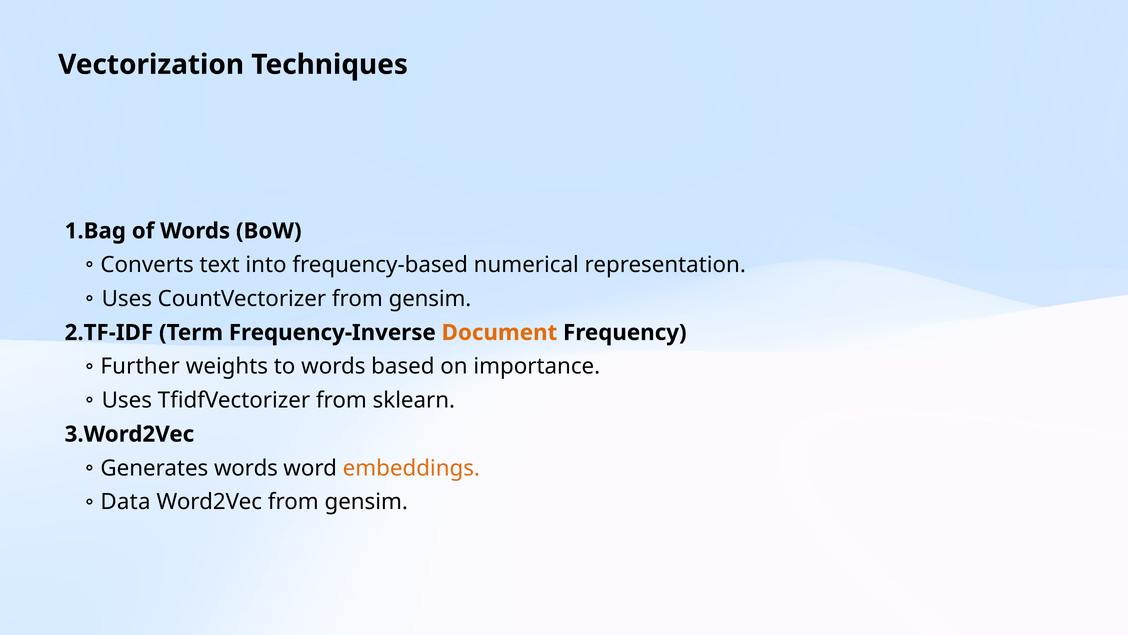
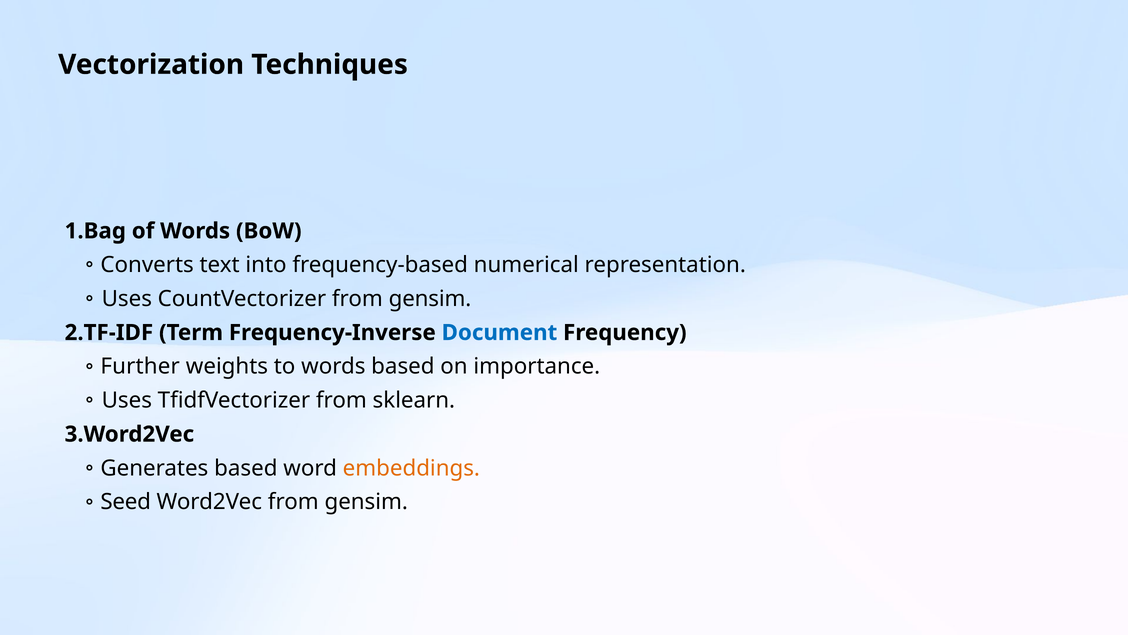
Document colour: orange -> blue (499, 332)
Generates words: words -> based (246, 468)
Data: Data -> Seed (126, 502)
